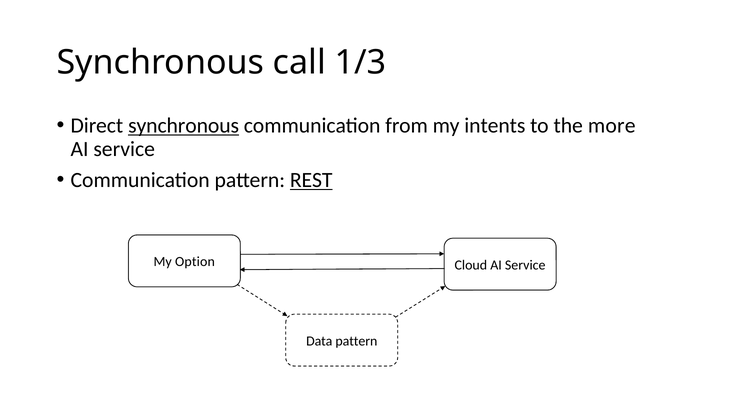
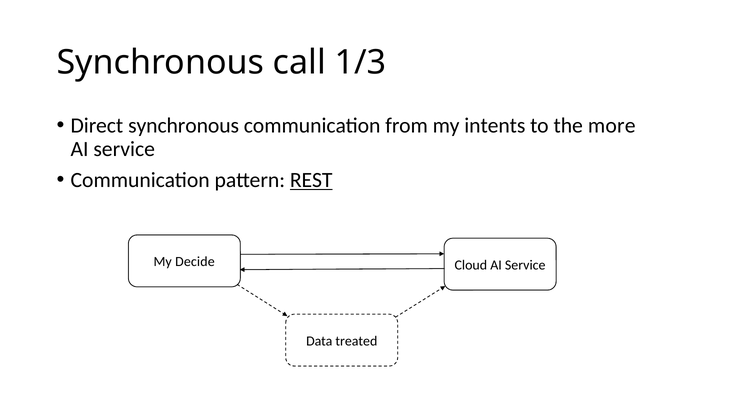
synchronous underline: present -> none (184, 126)
Option: Option -> Decide (195, 262)
Data pattern: pattern -> treated (356, 341)
